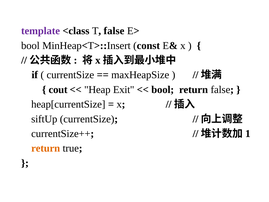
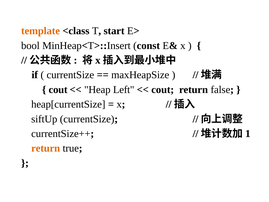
template colour: purple -> orange (41, 31)
T false: false -> start (114, 31)
Exit: Exit -> Left (124, 89)
bool: bool -> cout (163, 89)
